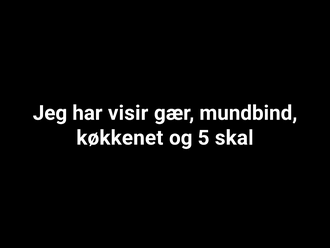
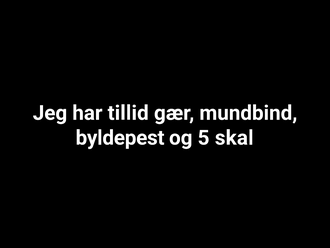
visir: visir -> tillid (128, 113)
køkkenet: køkkenet -> byldepest (120, 138)
